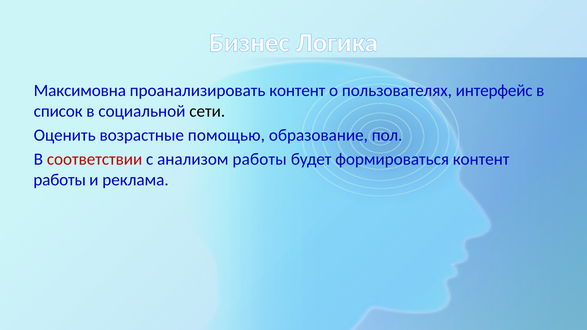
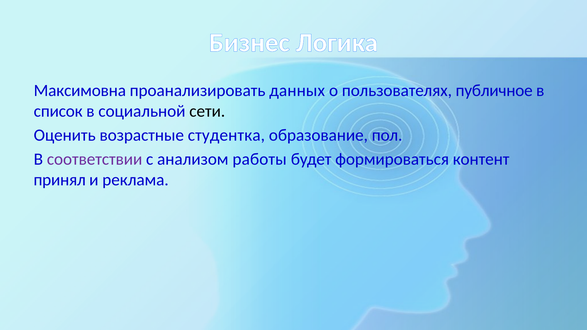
проанализировать контент: контент -> данных (297, 91)
интерфейс: интерфейс -> публичное (494, 91)
помощью: помощью -> студентка (226, 135)
соответствии colour: red -> purple (95, 159)
работы: работы -> принял (60, 180)
